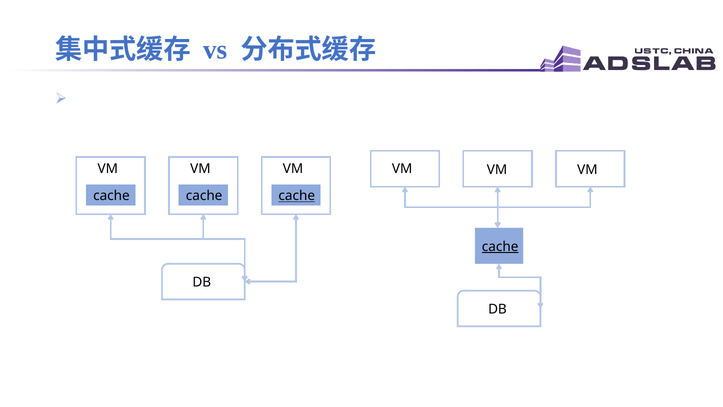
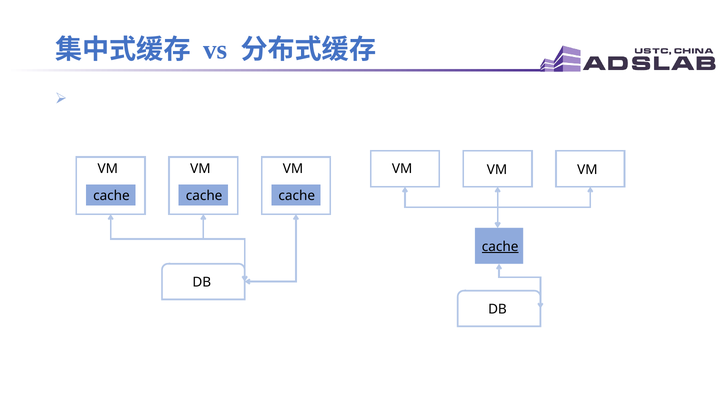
cache underline: present -> none (297, 196)
